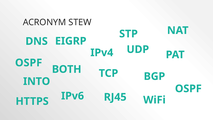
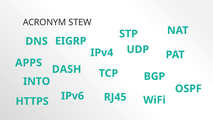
OSPF: OSPF -> APPS (29, 63)
BOTH: BOTH -> DASH (67, 69)
